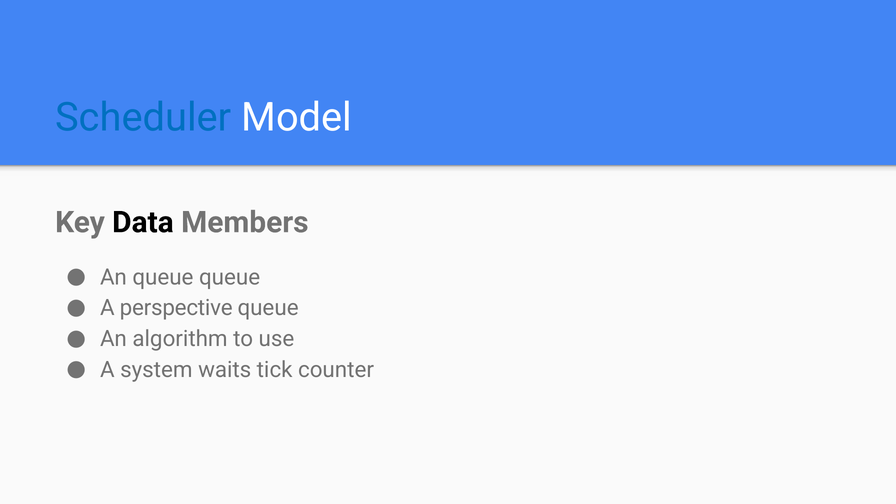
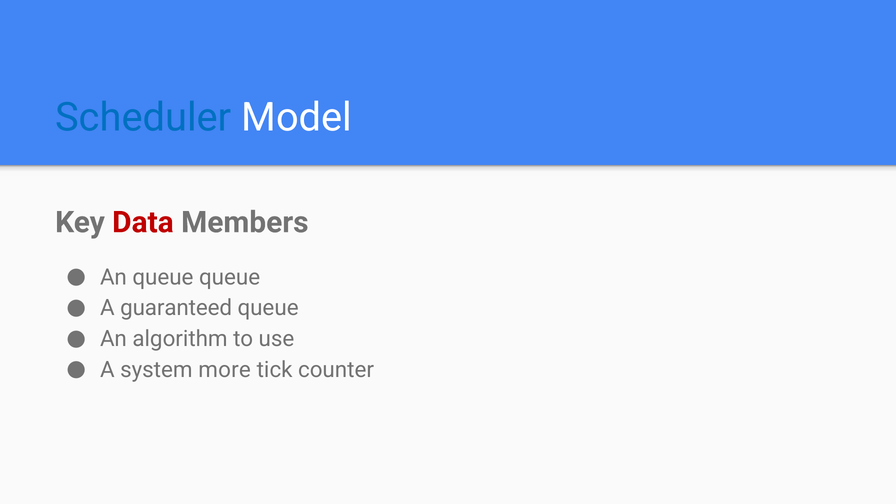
Data colour: black -> red (143, 222)
perspective: perspective -> guaranteed (176, 308)
waits: waits -> more (225, 370)
